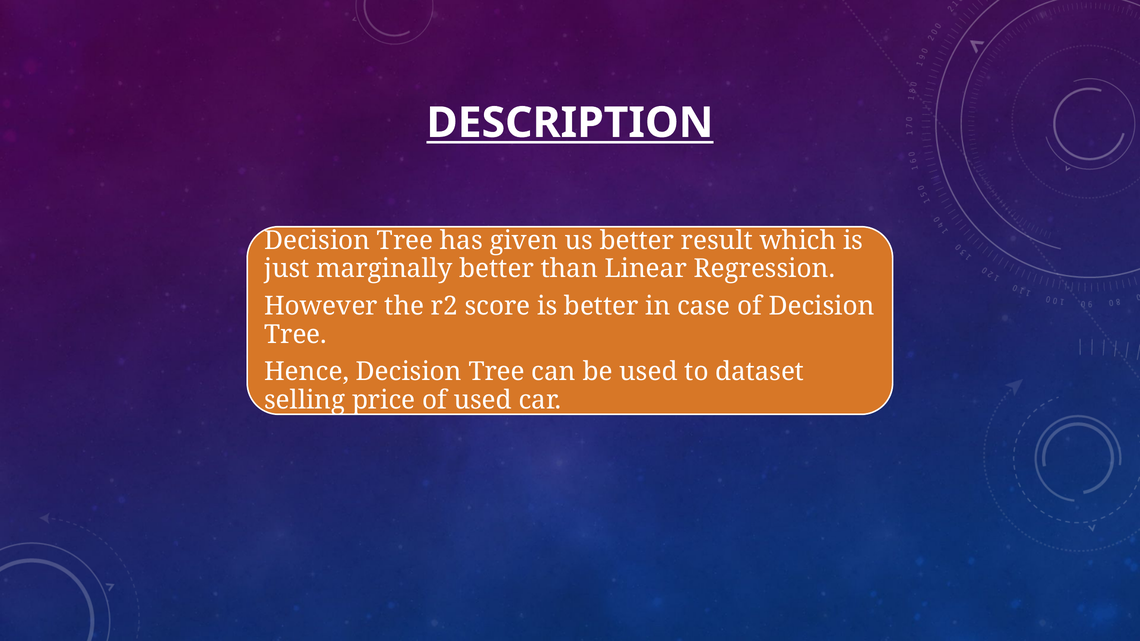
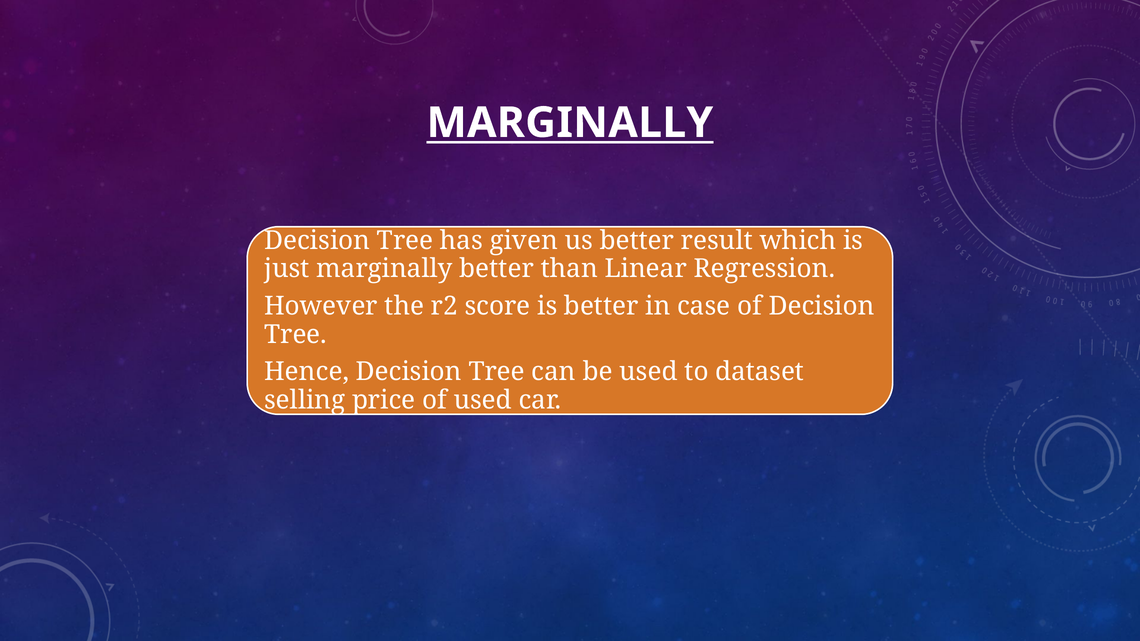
DESCRIPTION: DESCRIPTION -> MARGINALLY (570, 123)
